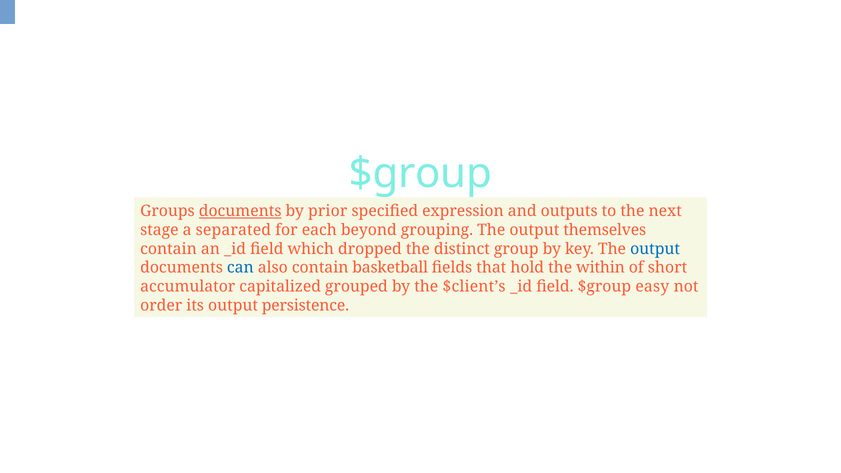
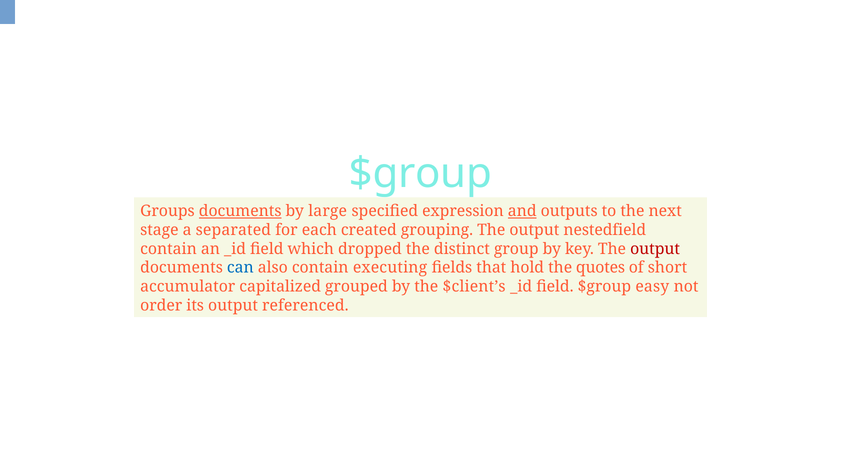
prior: prior -> large (328, 211)
and underline: none -> present (522, 211)
beyond: beyond -> created (369, 230)
themselves: themselves -> nestedfield (605, 230)
output colour: blue -> red (655, 249)
basketball: basketball -> executing (390, 268)
within: within -> quotes (601, 268)
persistence: persistence -> referenced (305, 306)
